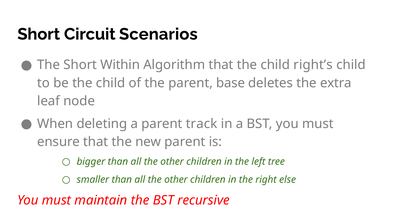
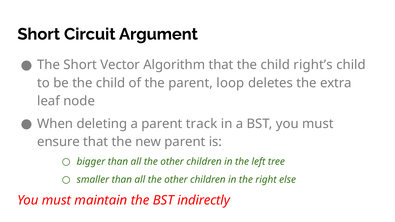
Scenarios: Scenarios -> Argument (158, 34)
Within: Within -> Vector (120, 65)
base: base -> loop (230, 83)
recursive: recursive -> indirectly (204, 201)
